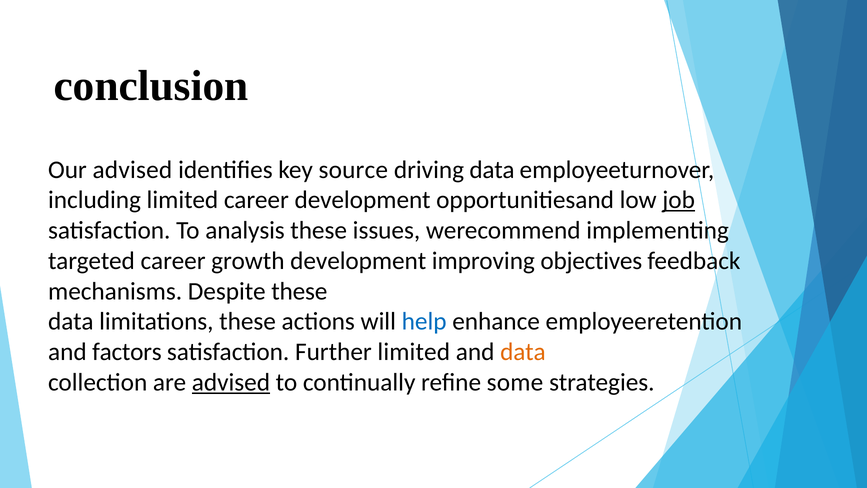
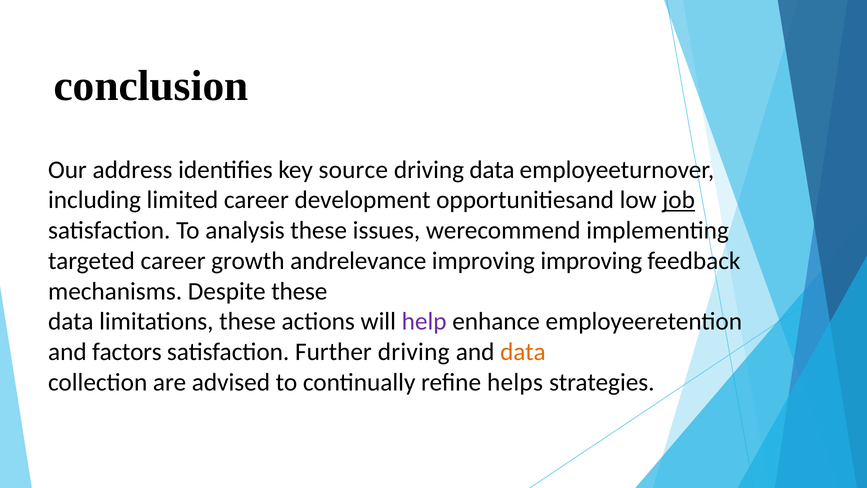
Our advised: advised -> address (132, 170)
growth development: development -> andrelevance (358, 261)
improving objectives: objectives -> improving (591, 261)
help colour: blue -> purple (424, 321)
Further limited: limited -> driving (414, 352)
advised underline: present -> none (231, 382)
some: some -> helps (515, 382)
